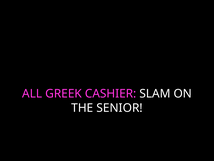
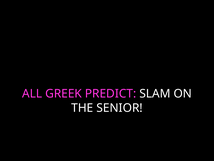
CASHIER: CASHIER -> PREDICT (111, 93)
